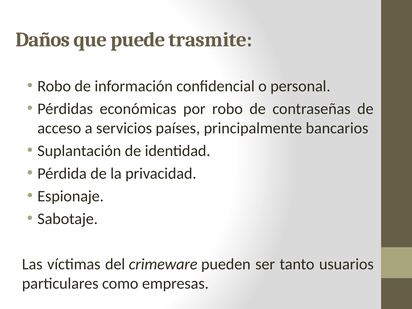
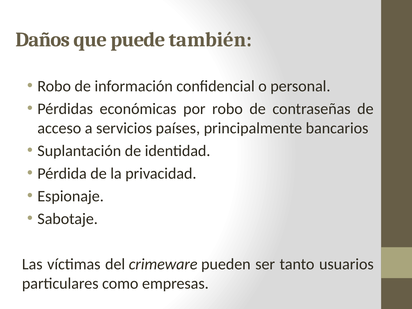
trasmite: trasmite -> también (210, 40)
